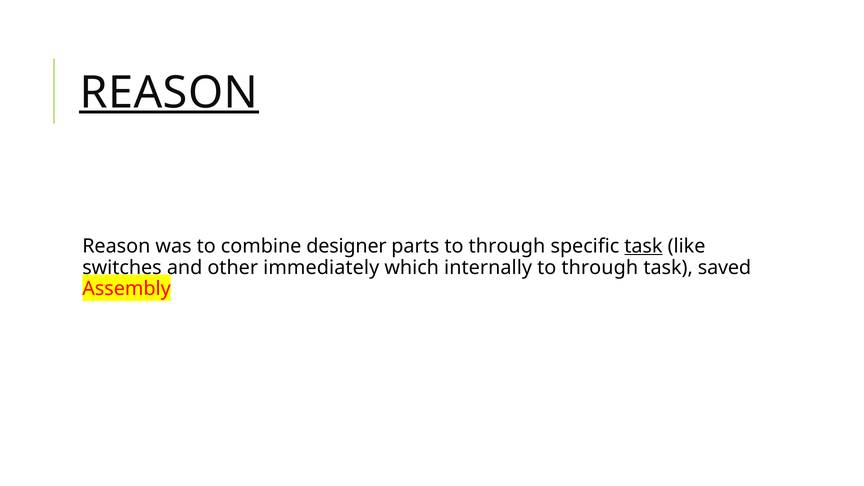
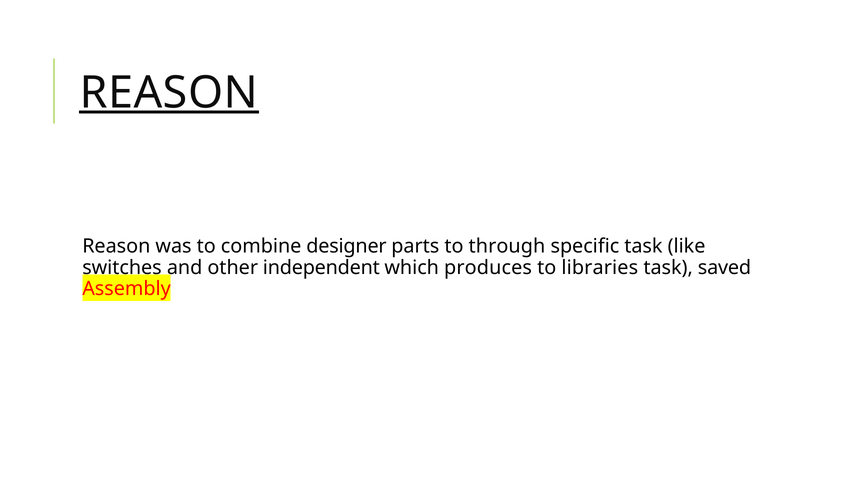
task underline: present -> none (643, 246)
immediately: immediately -> independent (321, 267)
internally: internally -> produces (488, 267)
through: through -> libraries (600, 267)
